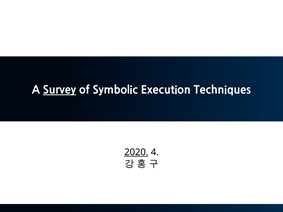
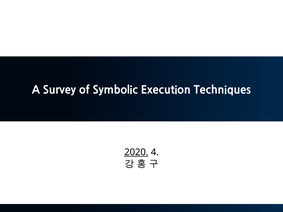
Survey underline: present -> none (59, 90)
